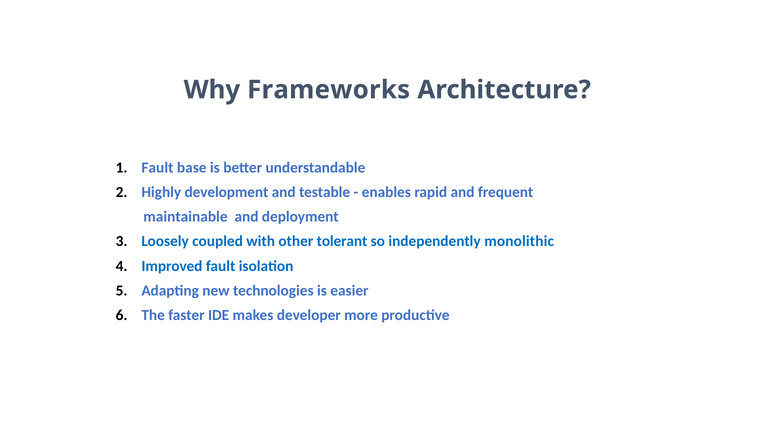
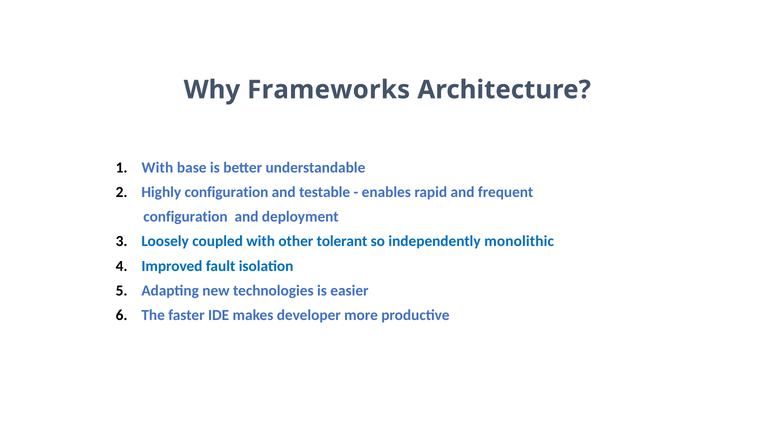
1 Fault: Fault -> With (157, 167)
Highly development: development -> configuration (226, 192)
maintainable: maintainable -> configuration (186, 217)
